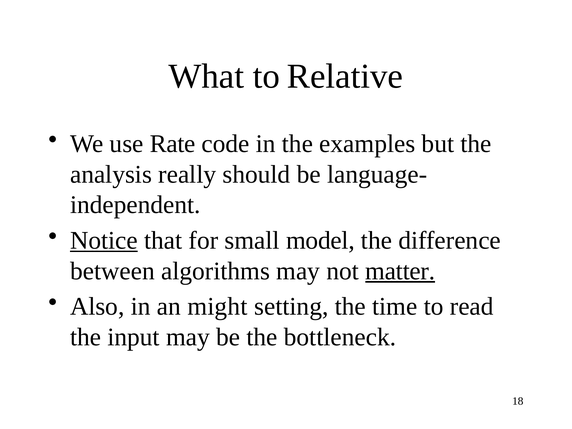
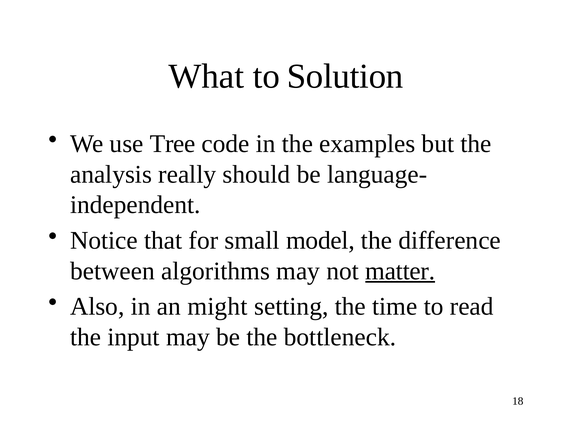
Relative: Relative -> Solution (345, 76)
Rate: Rate -> Tree (173, 144)
Notice underline: present -> none (104, 240)
